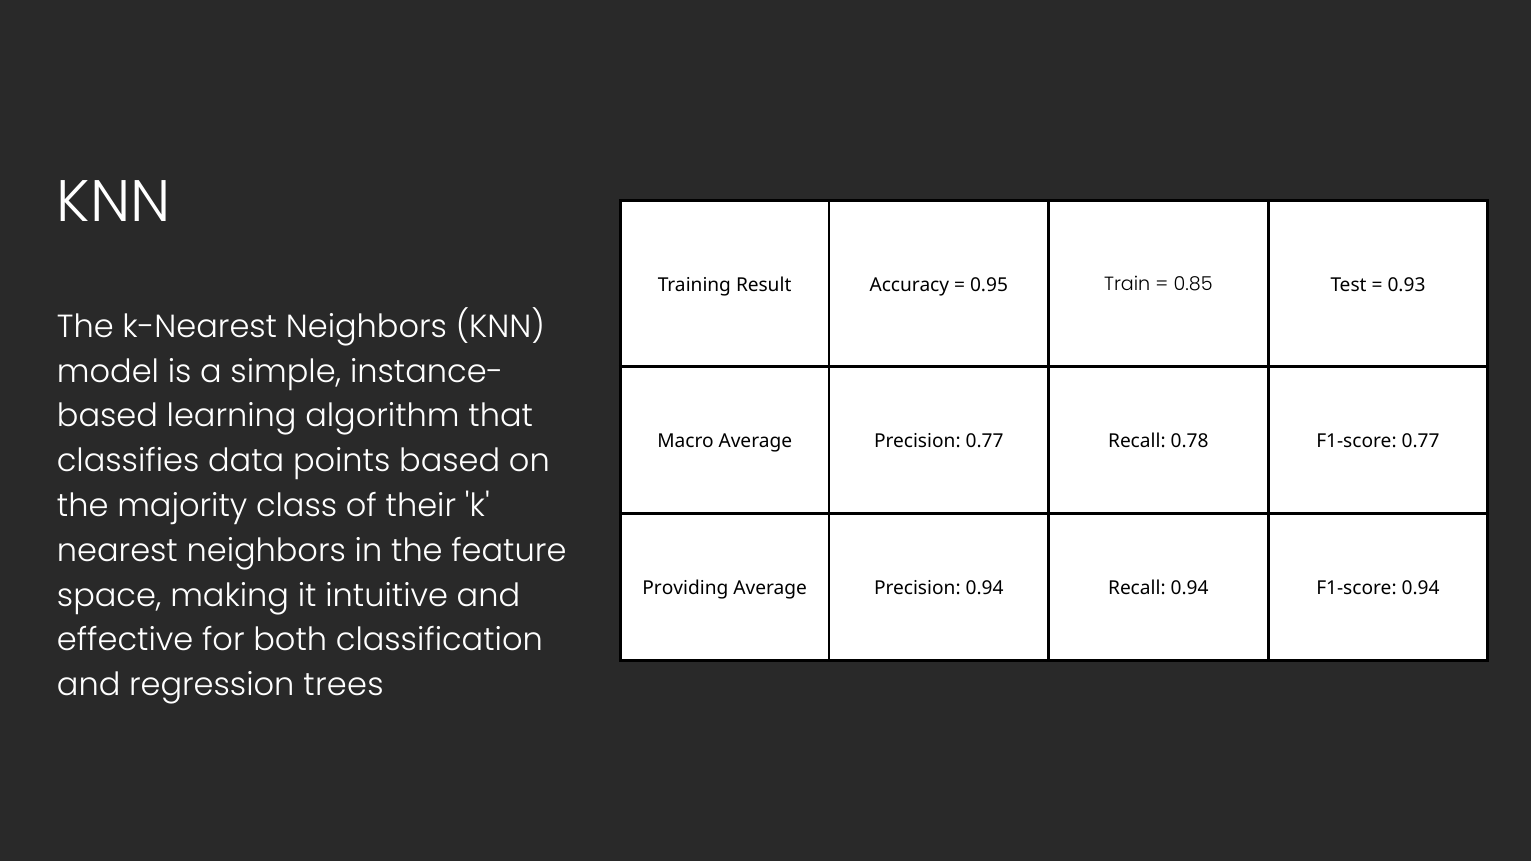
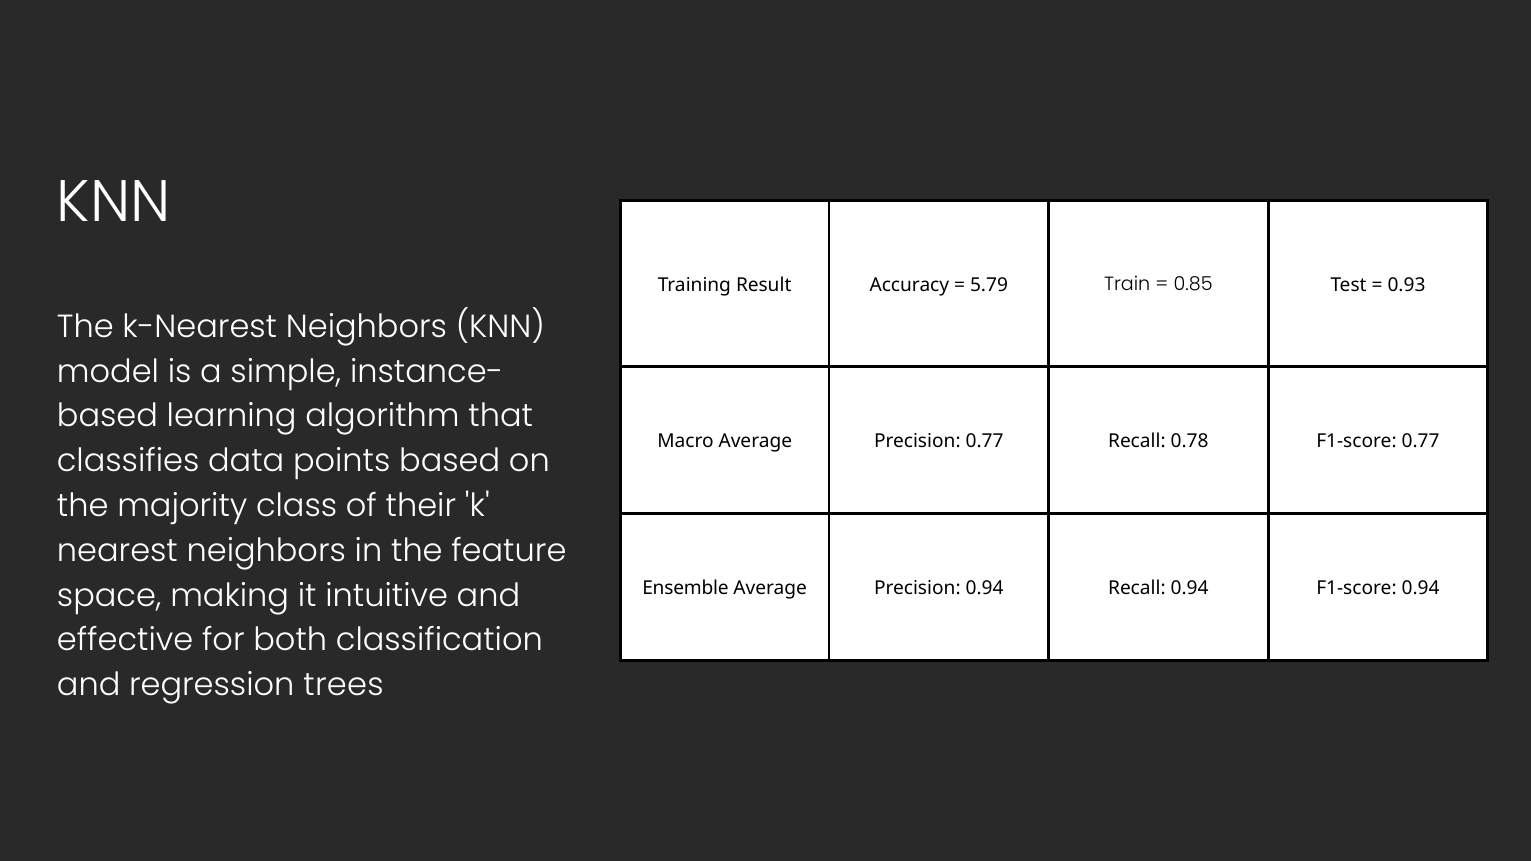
0.95: 0.95 -> 5.79 (989, 285)
Providing: Providing -> Ensemble (686, 589)
